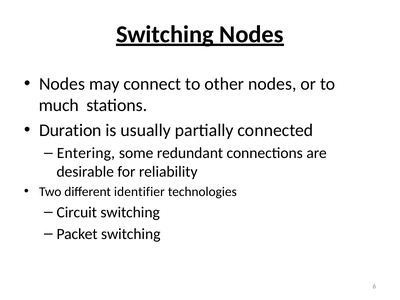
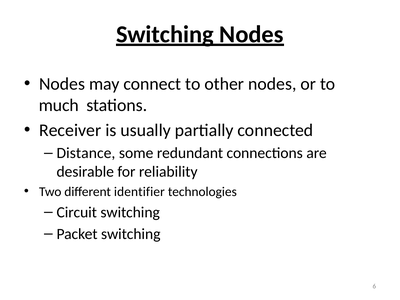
Duration: Duration -> Receiver (70, 130)
Entering: Entering -> Distance (86, 153)
